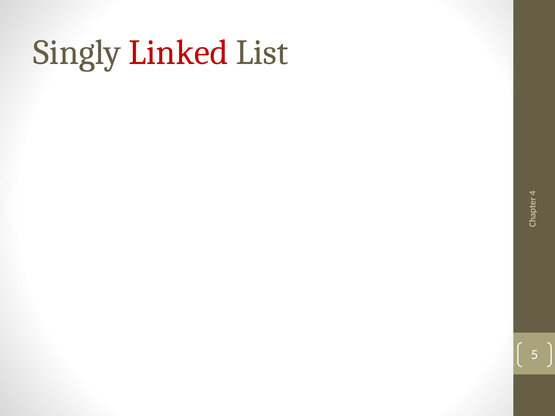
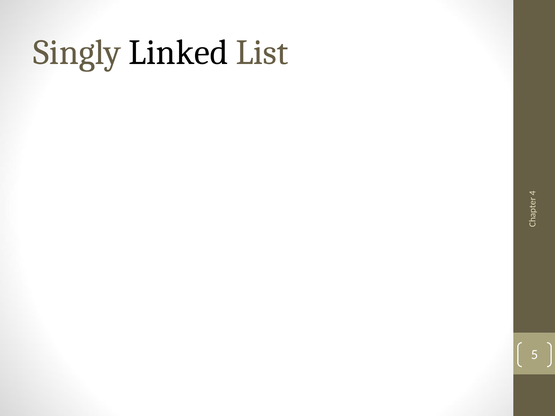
Linked colour: red -> black (178, 53)
